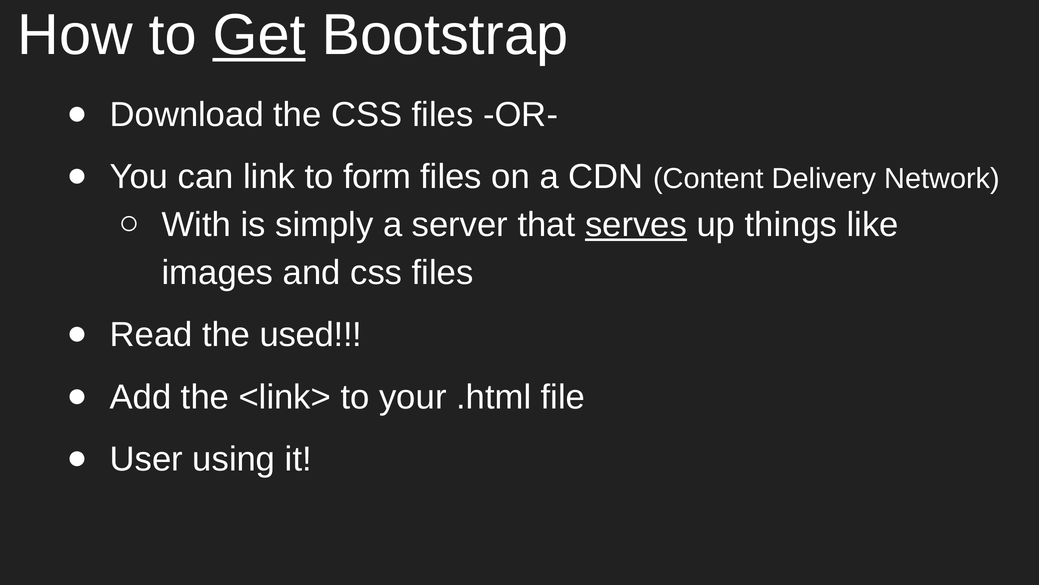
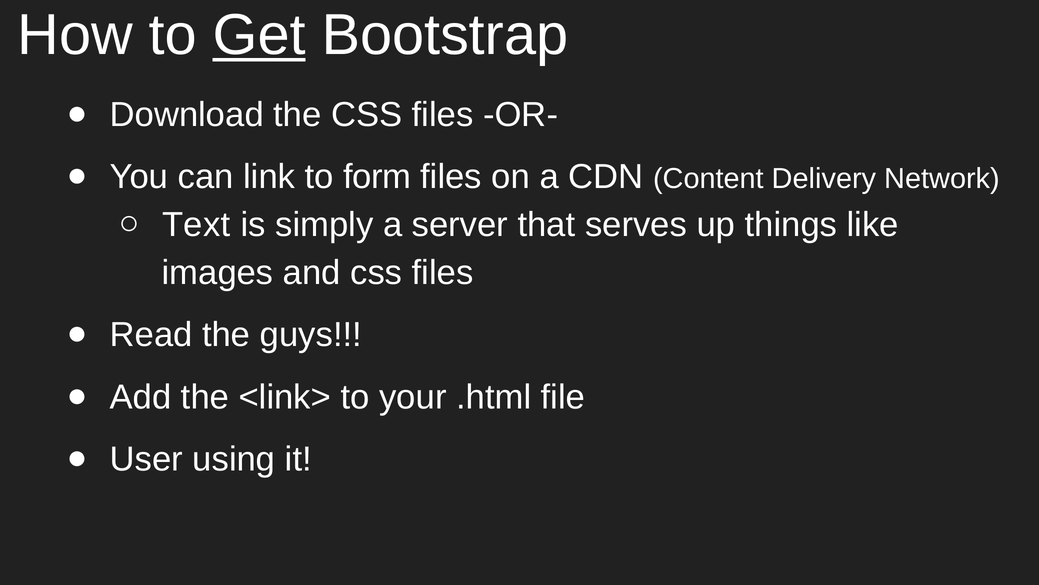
With: With -> Text (196, 225)
serves underline: present -> none (636, 225)
used: used -> guys (311, 335)
